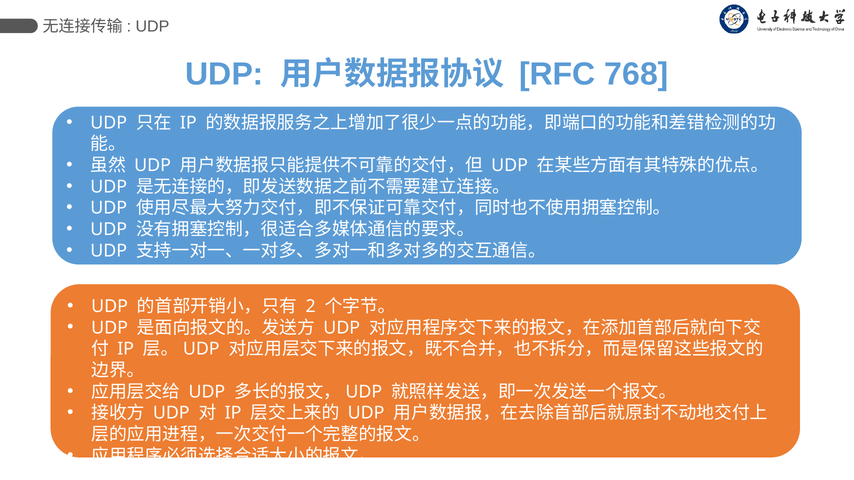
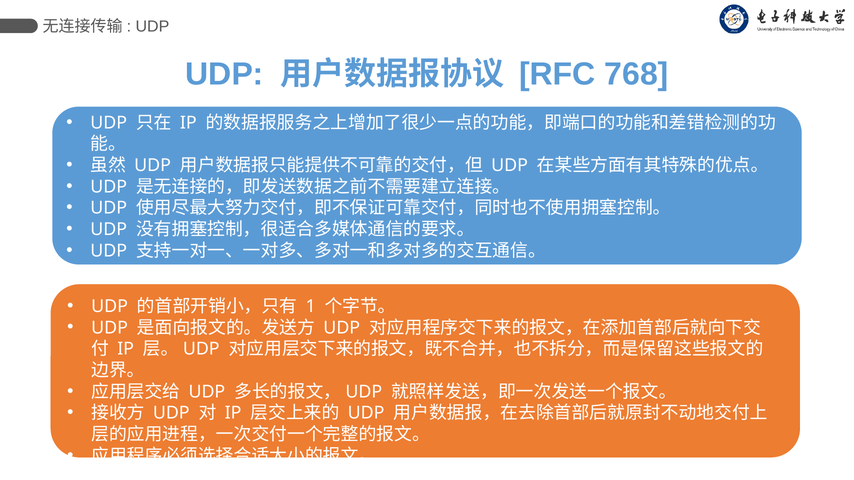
2: 2 -> 1 (311, 307)
